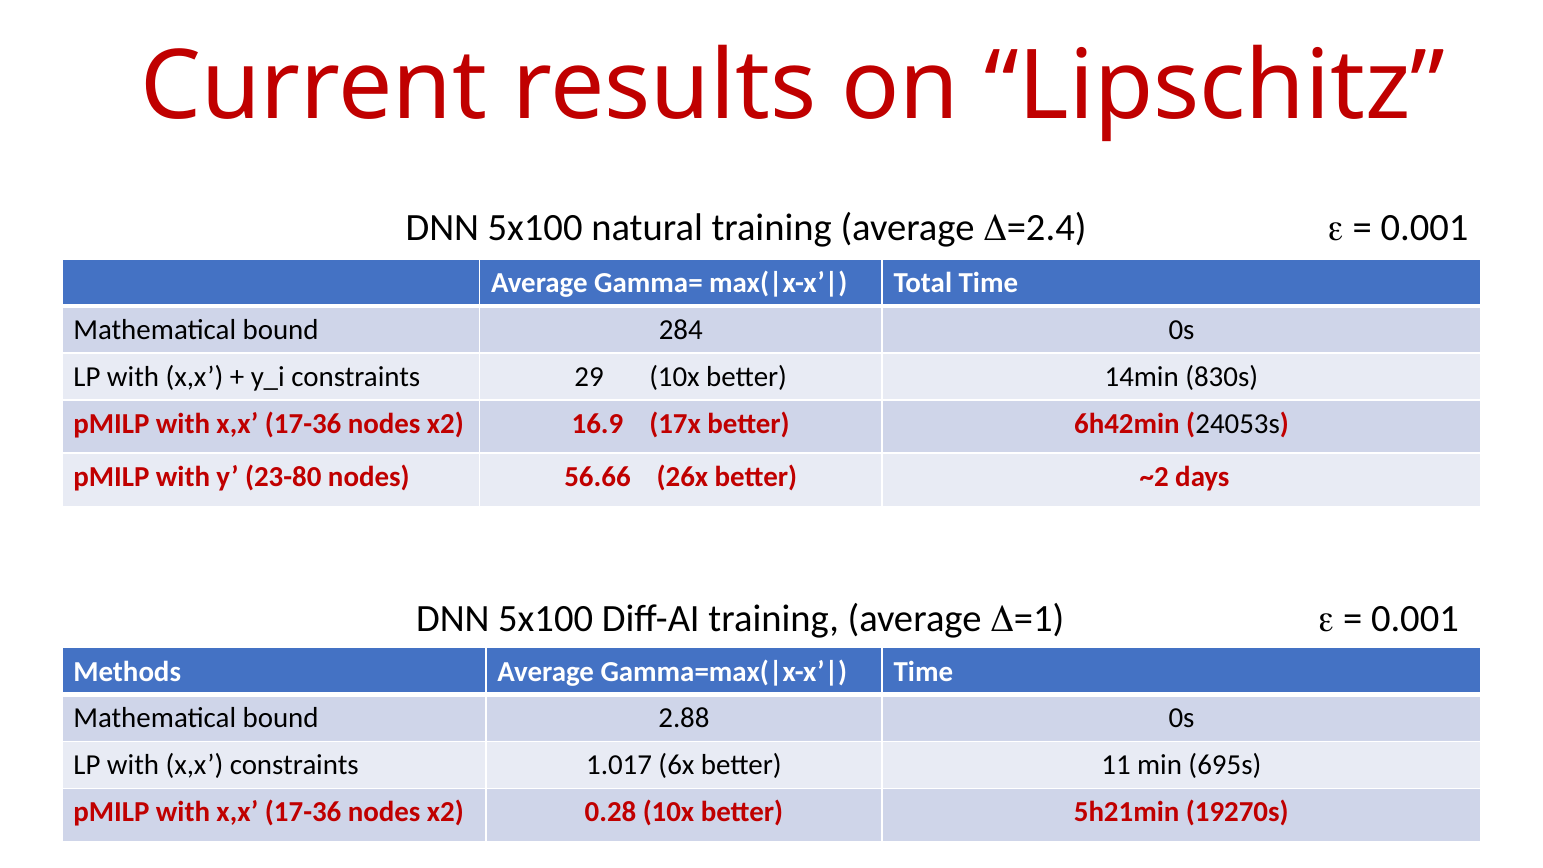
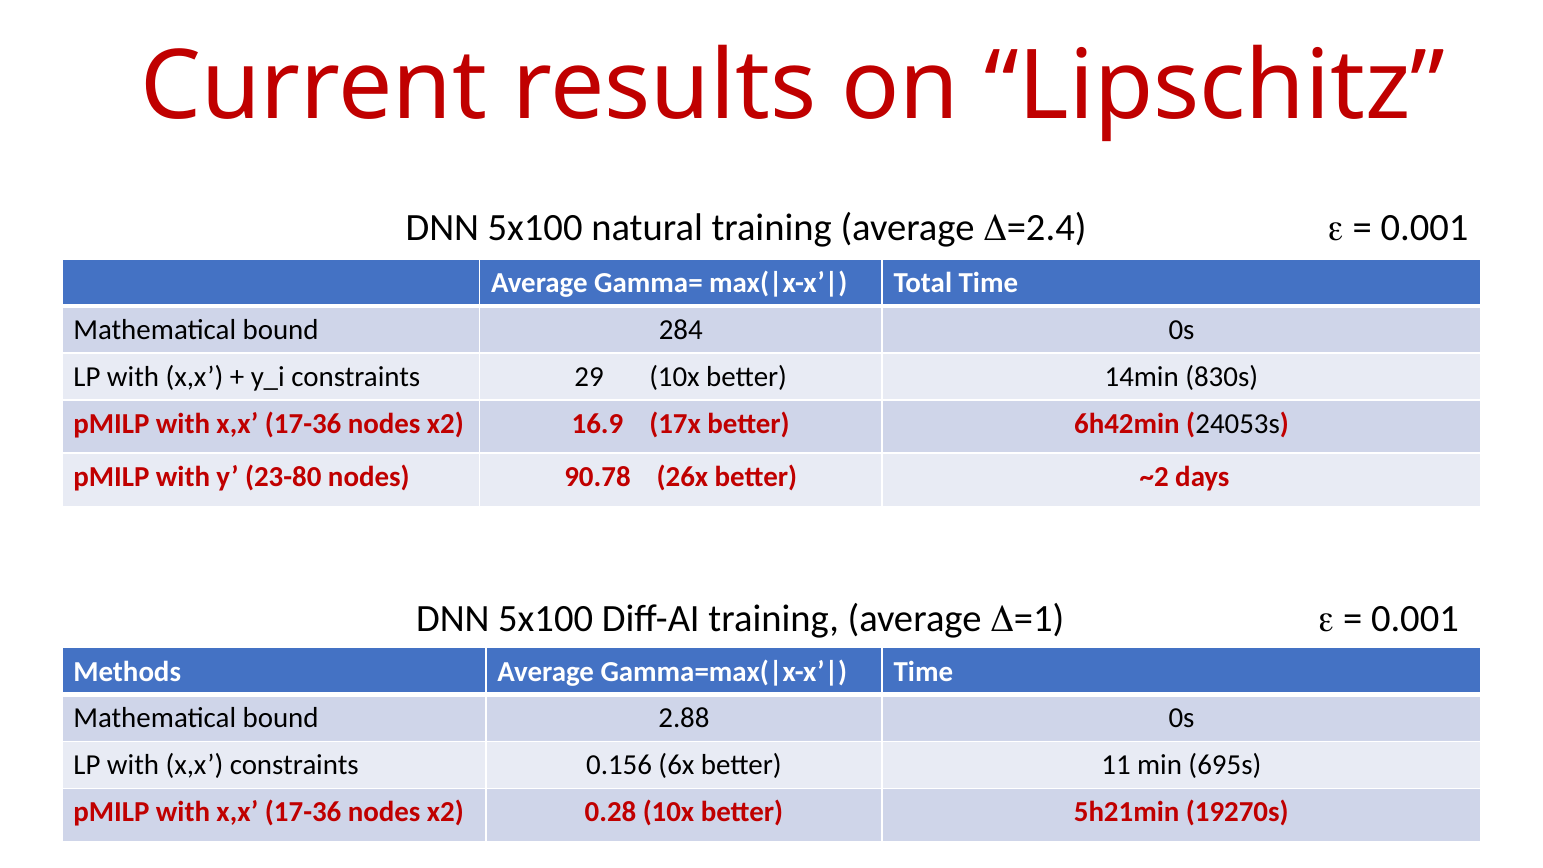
56.66: 56.66 -> 90.78 (597, 477)
1.017: 1.017 -> 0.156 (619, 765)
